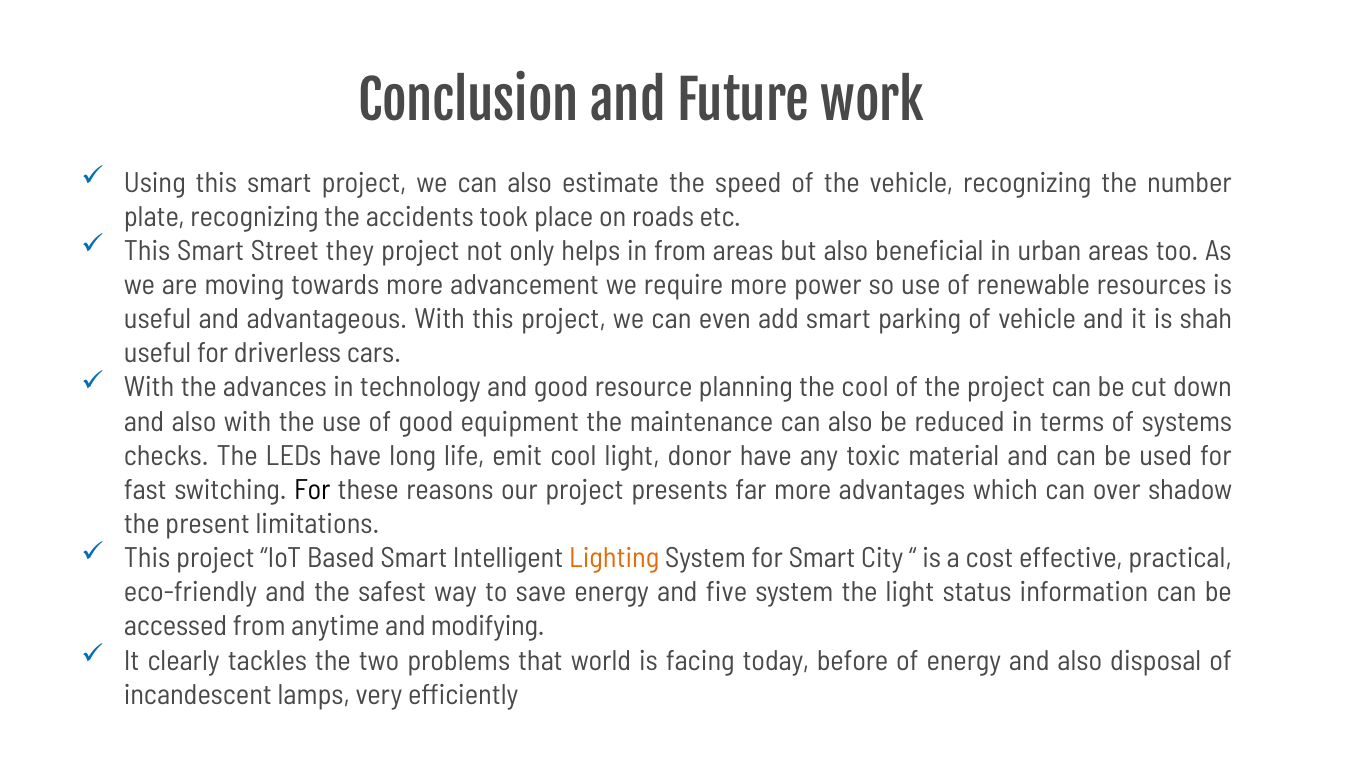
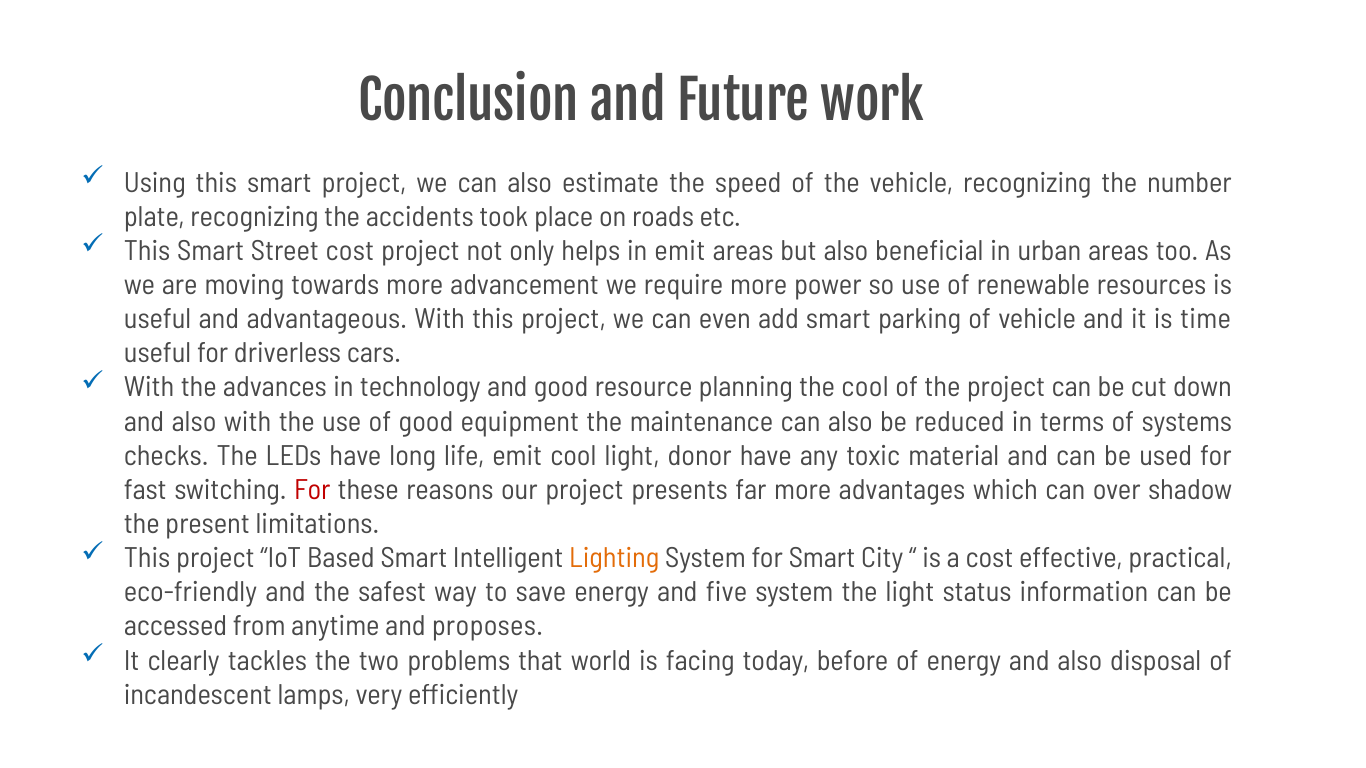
Street they: they -> cost (350, 251)
in from: from -> emit (680, 251)
shah: shah -> time (1206, 319)
For colour: black -> red (312, 490)
modifying: modifying -> proposes (487, 627)
